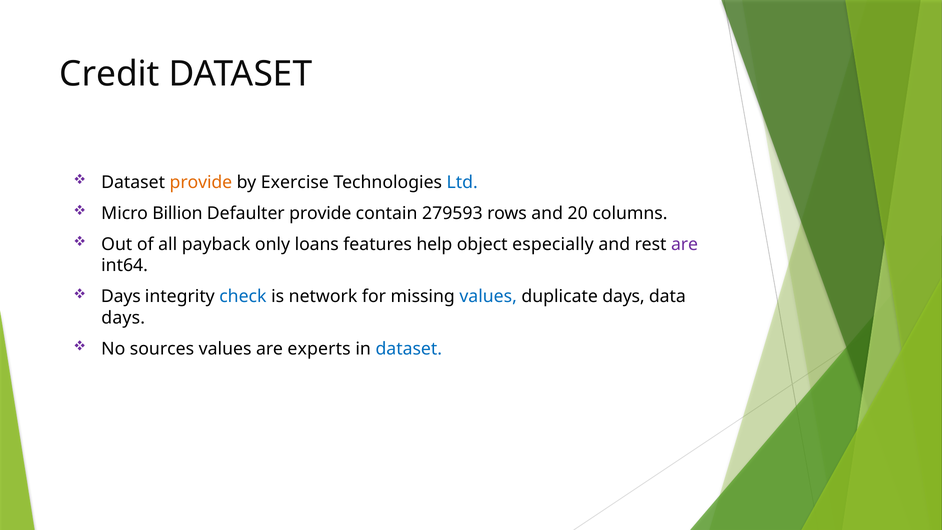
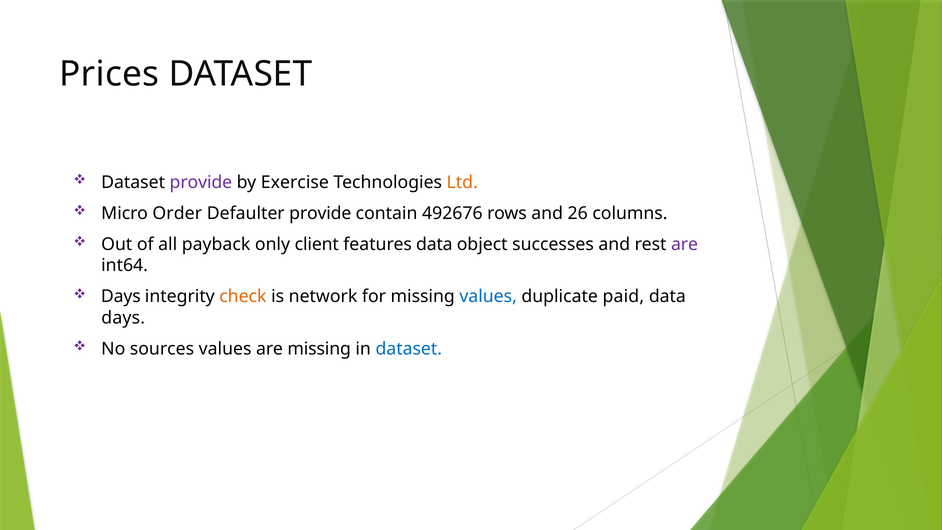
Credit: Credit -> Prices (109, 74)
provide colour: orange -> purple (201, 182)
Ltd colour: blue -> orange (462, 182)
Billion: Billion -> Order (177, 213)
279593: 279593 -> 492676 (452, 213)
20: 20 -> 26 (578, 213)
loans: loans -> client (317, 244)
features help: help -> data (434, 244)
especially: especially -> successes (553, 244)
check colour: blue -> orange (243, 297)
duplicate days: days -> paid (623, 297)
are experts: experts -> missing (319, 349)
